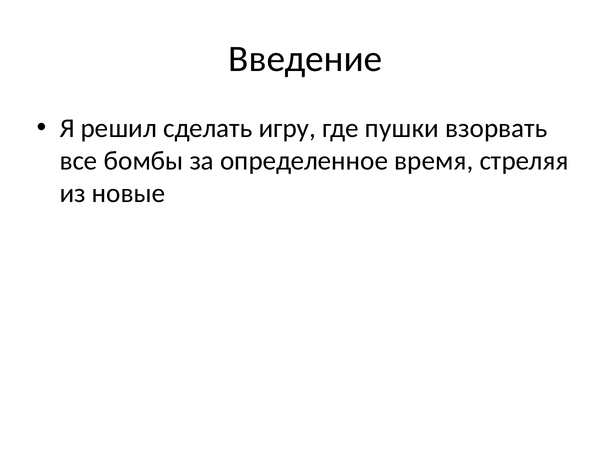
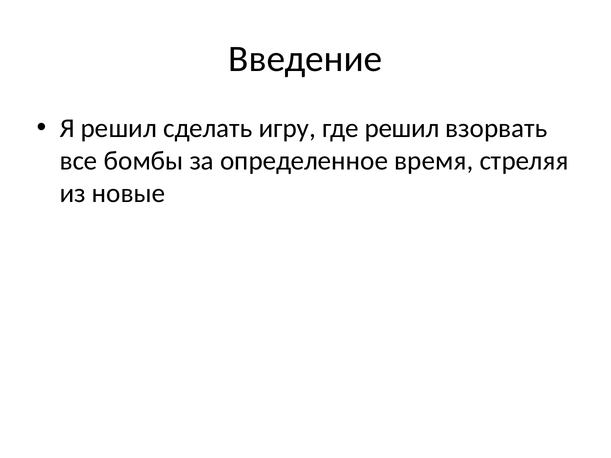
где пушки: пушки -> решил (402, 128)
